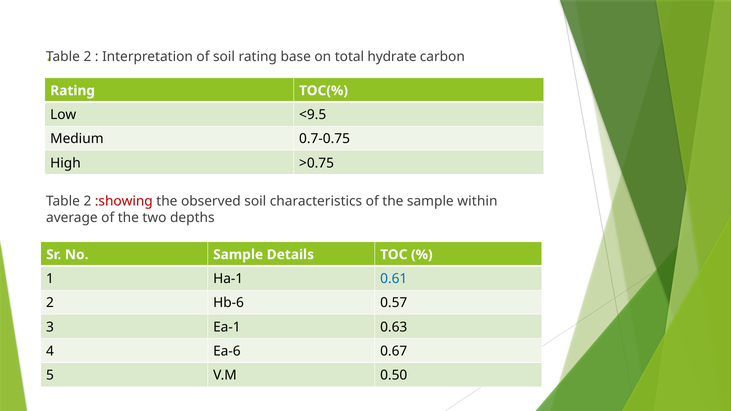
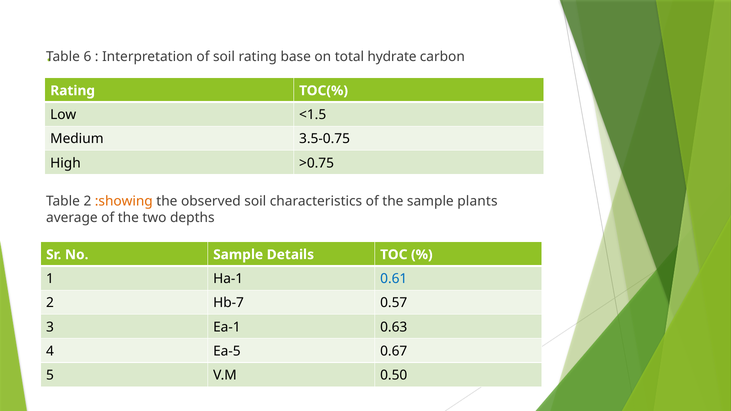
2: 2 -> 6 (87, 57)
<9.5: <9.5 -> <1.5 (313, 115)
0.7-0.75: 0.7-0.75 -> 3.5-0.75 (325, 139)
:showing colour: red -> orange (124, 201)
within: within -> plants (477, 201)
Hb-6: Hb-6 -> Hb-7 (229, 303)
Ea-6: Ea-6 -> Ea-5 (227, 351)
